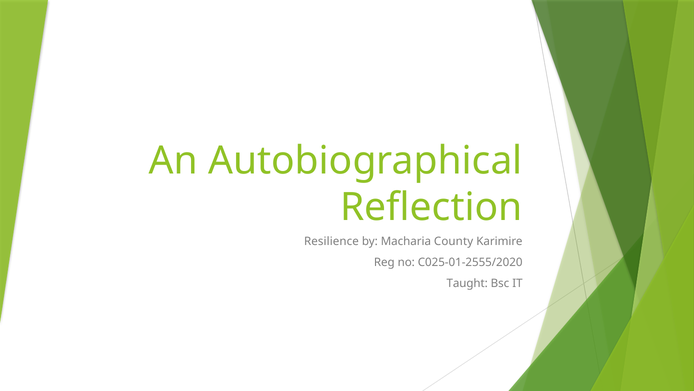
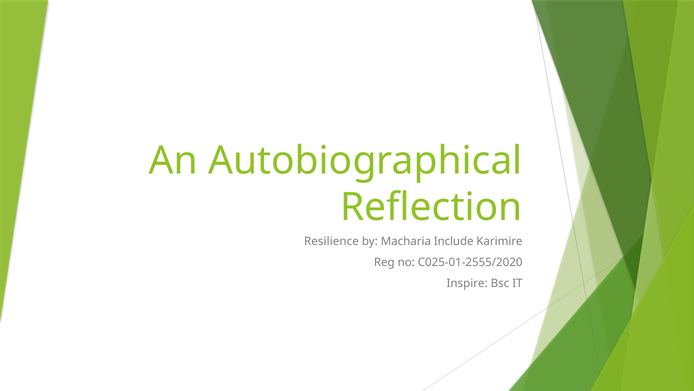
County: County -> Include (454, 241)
Taught: Taught -> Inspire (467, 283)
